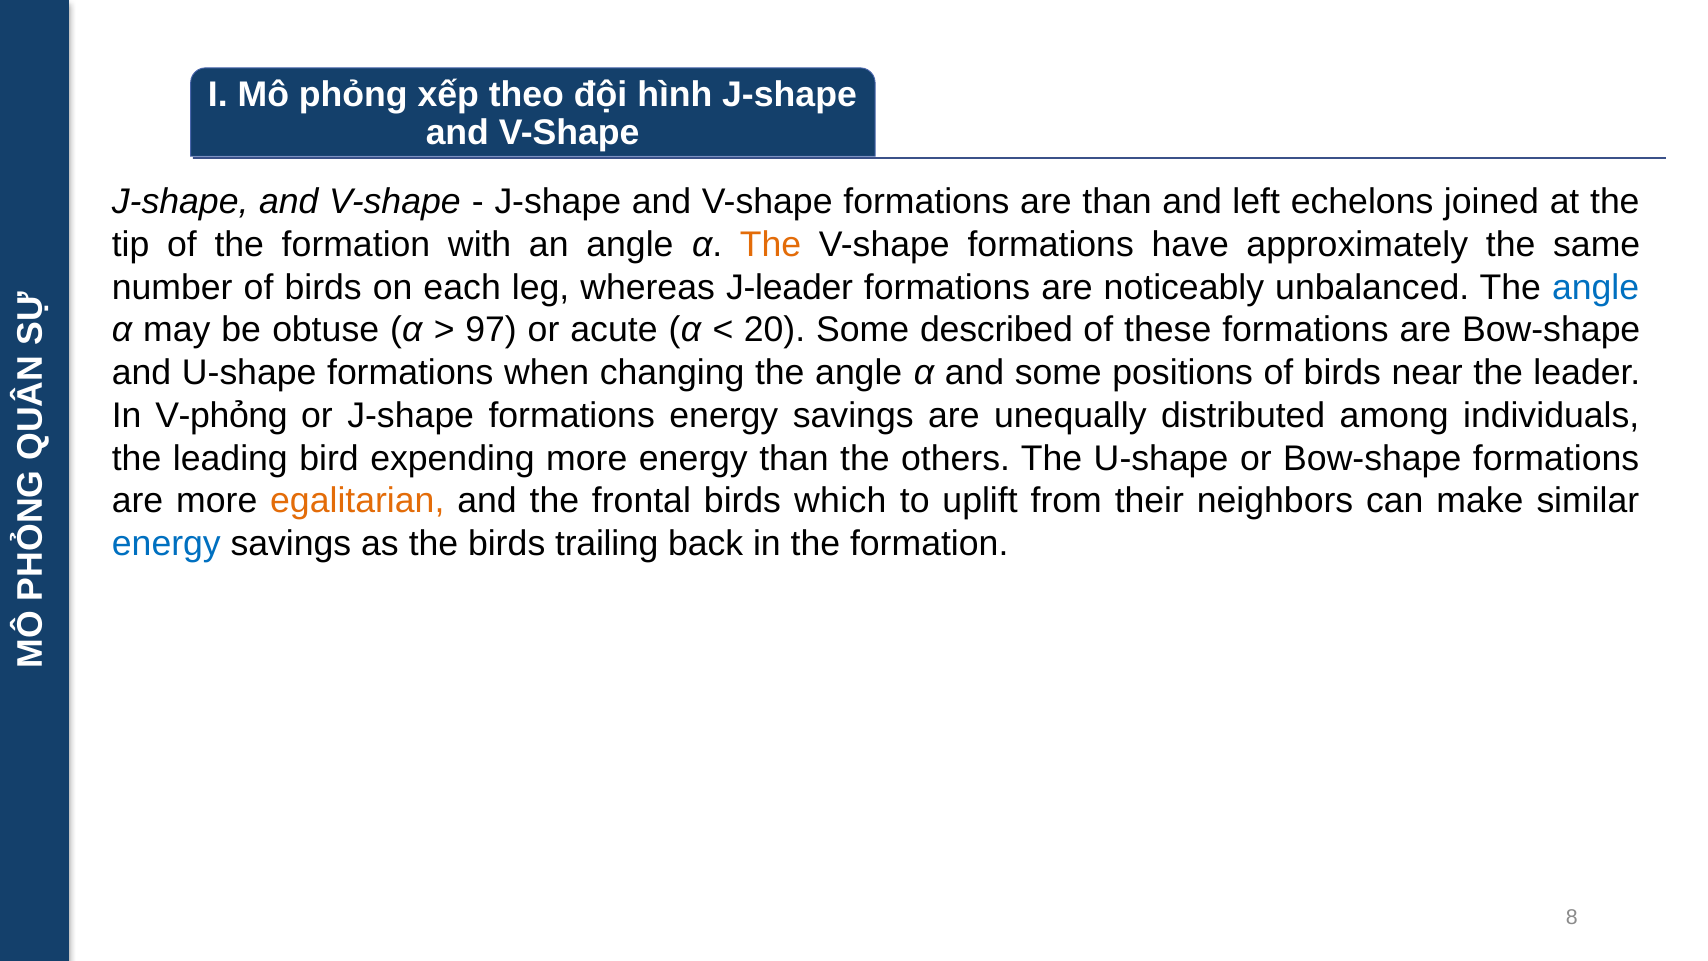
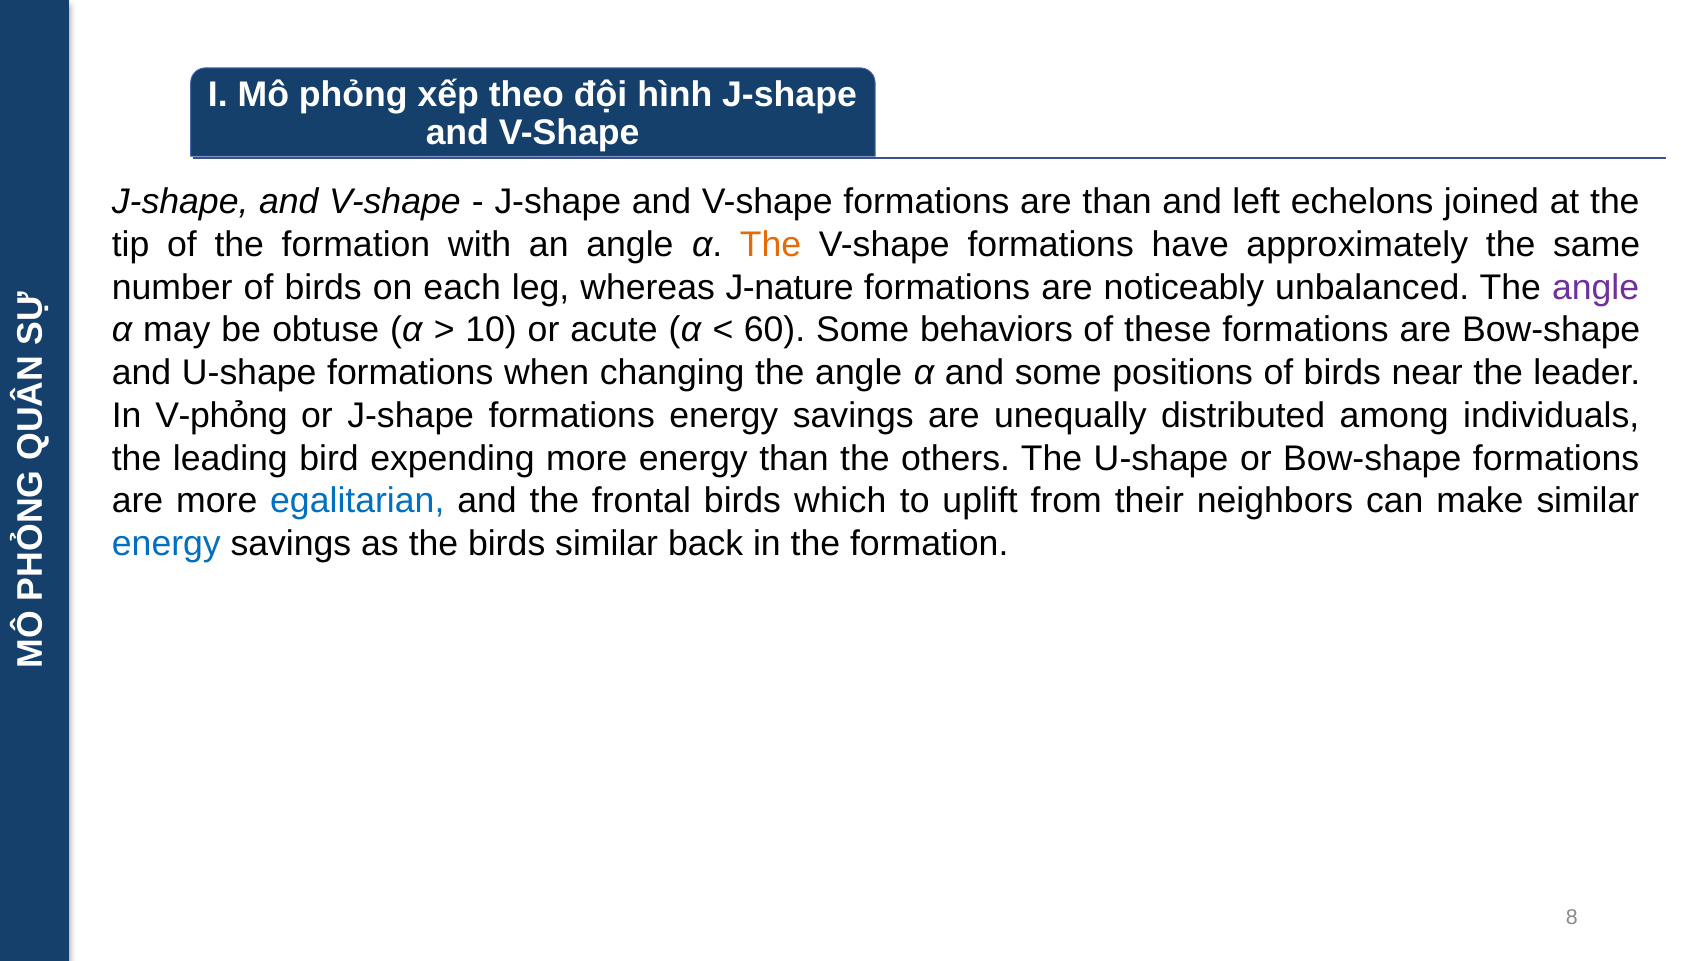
J-leader: J-leader -> J-nature (790, 287)
angle colour: blue -> purple (1596, 287)
97: 97 -> 10 (491, 330)
20: 20 -> 60 (775, 330)
described: described -> behaviors (996, 330)
egalitarian colour: orange -> blue (357, 501)
birds trailing: trailing -> similar (607, 544)
